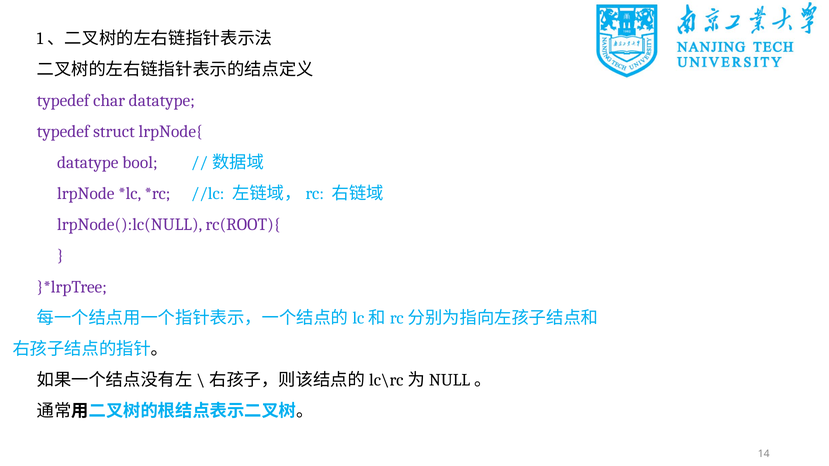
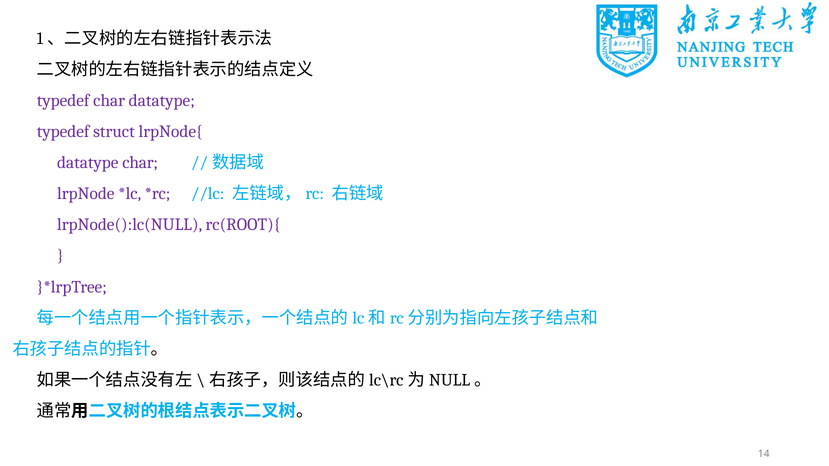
datatype bool: bool -> char (140, 163)
